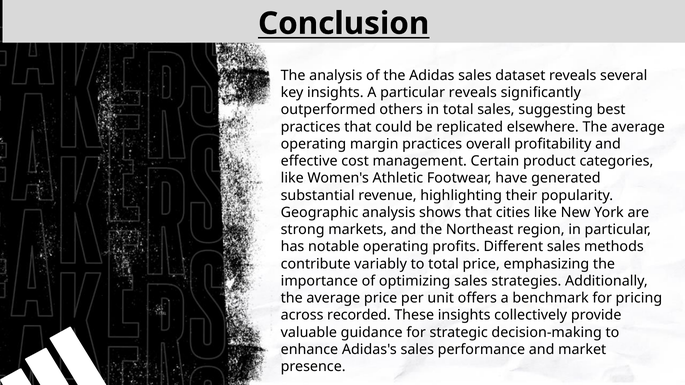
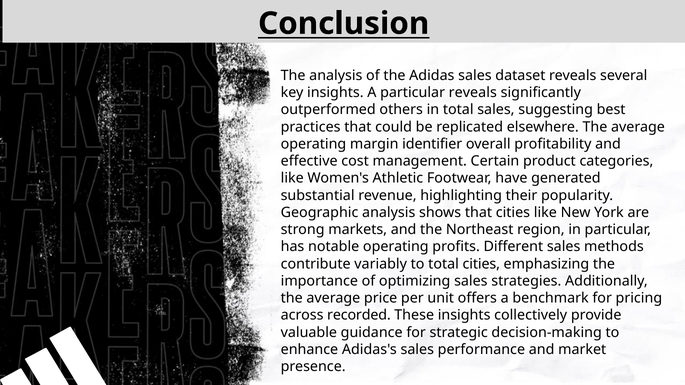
margin practices: practices -> identifier (432, 144)
total price: price -> cities (481, 264)
